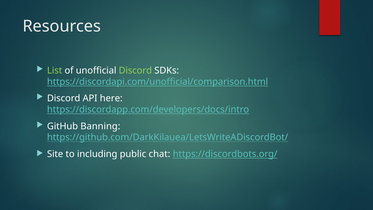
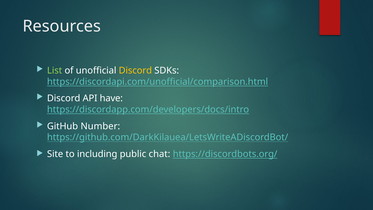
Discord colour: light green -> yellow (135, 70)
here: here -> have (111, 98)
Banning: Banning -> Number (100, 126)
